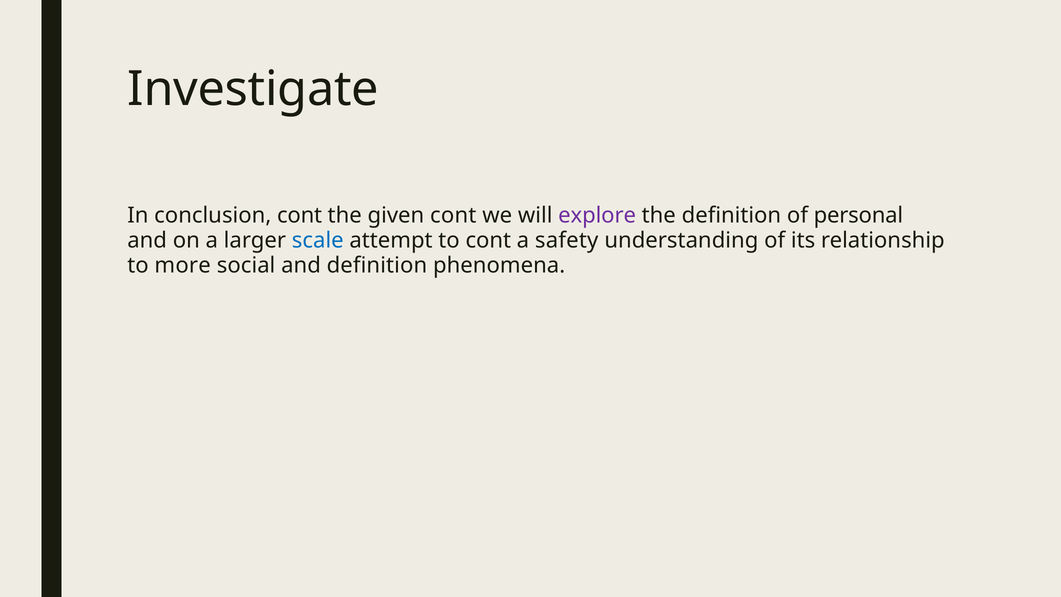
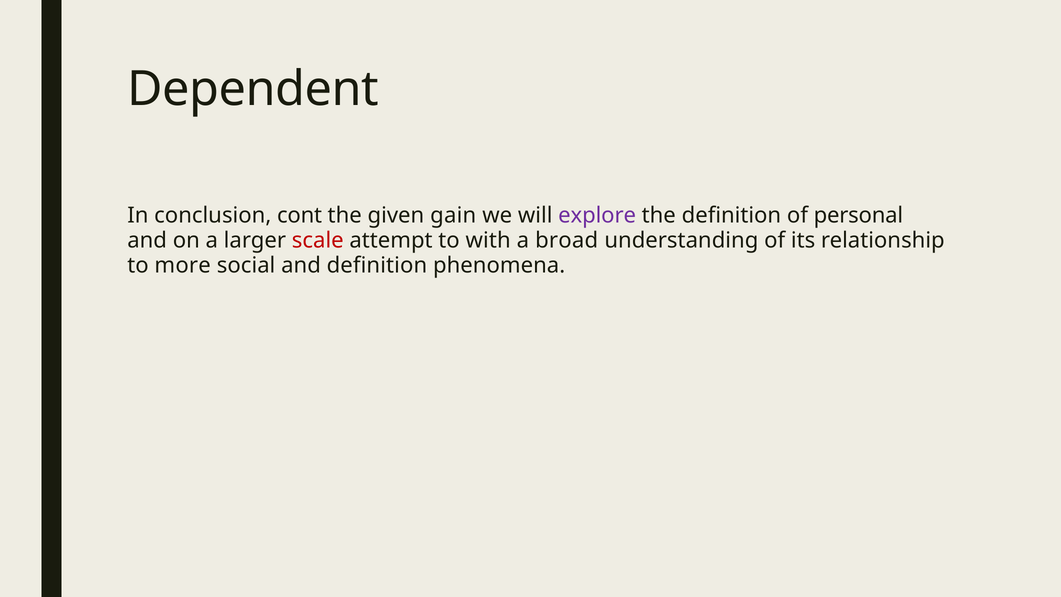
Investigate: Investigate -> Dependent (253, 89)
given cont: cont -> gain (453, 216)
scale colour: blue -> red (318, 241)
to cont: cont -> with (488, 241)
safety: safety -> broad (567, 241)
